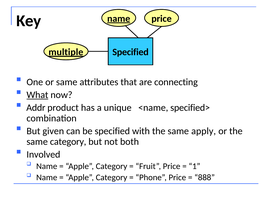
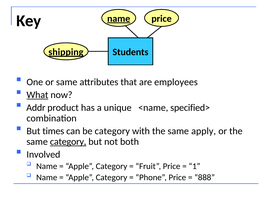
multiple: multiple -> shipping (66, 52)
Specified: Specified -> Students (130, 52)
connecting: connecting -> employees (176, 82)
given: given -> times (53, 131)
be specified: specified -> category (112, 131)
category underline: none -> present (68, 142)
